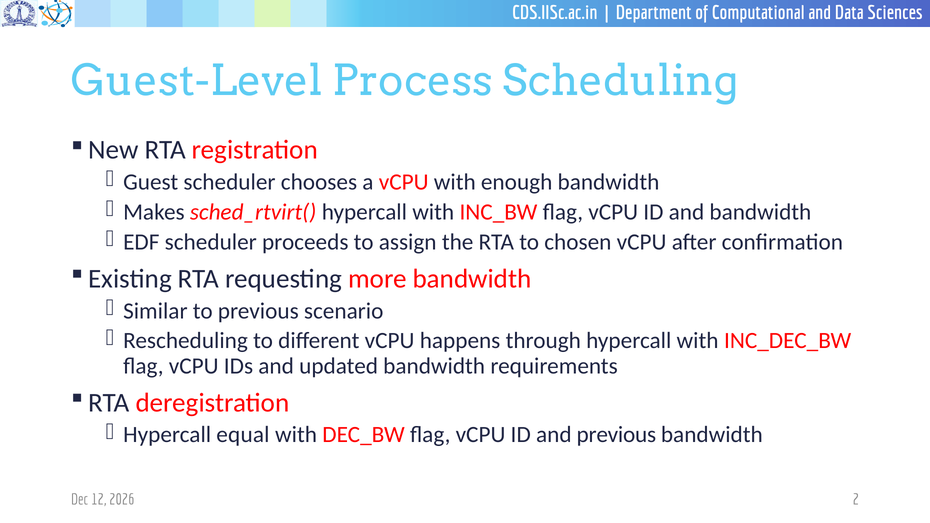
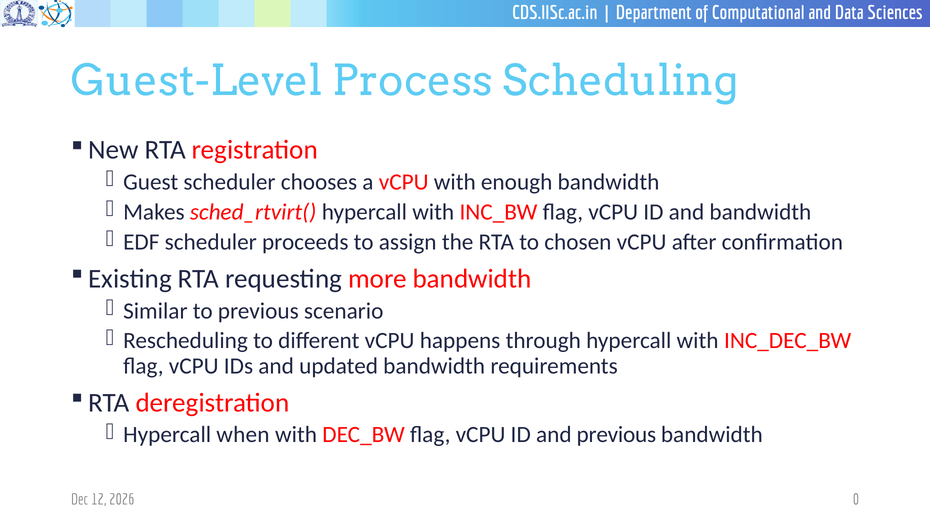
equal: equal -> when (243, 435)
2: 2 -> 0 (856, 500)
